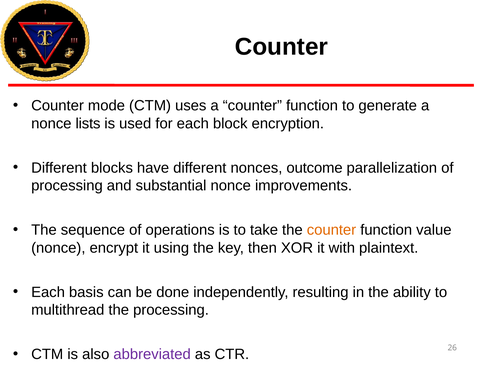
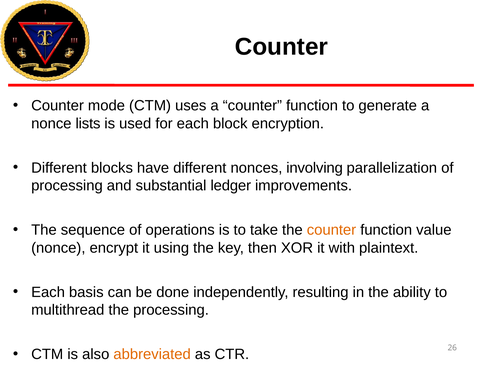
outcome: outcome -> involving (315, 168)
substantial nonce: nonce -> ledger (231, 185)
abbreviated colour: purple -> orange (152, 354)
